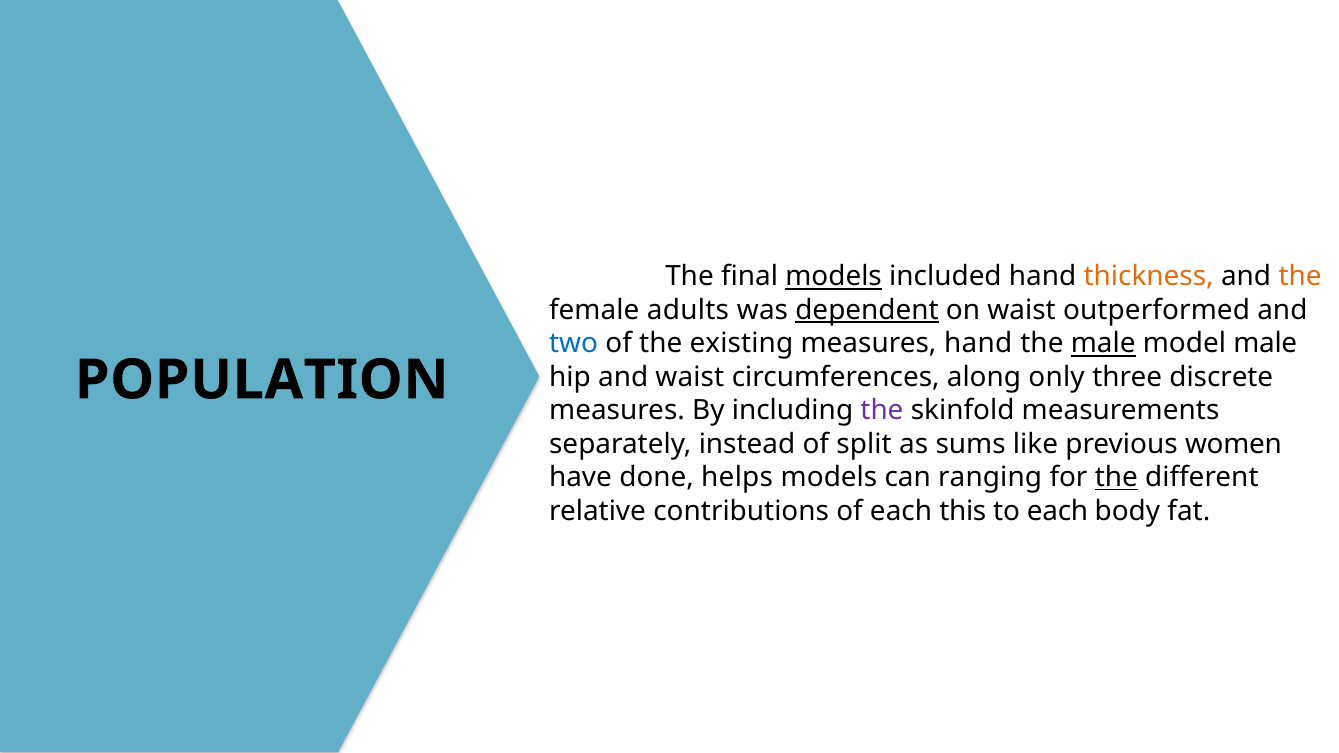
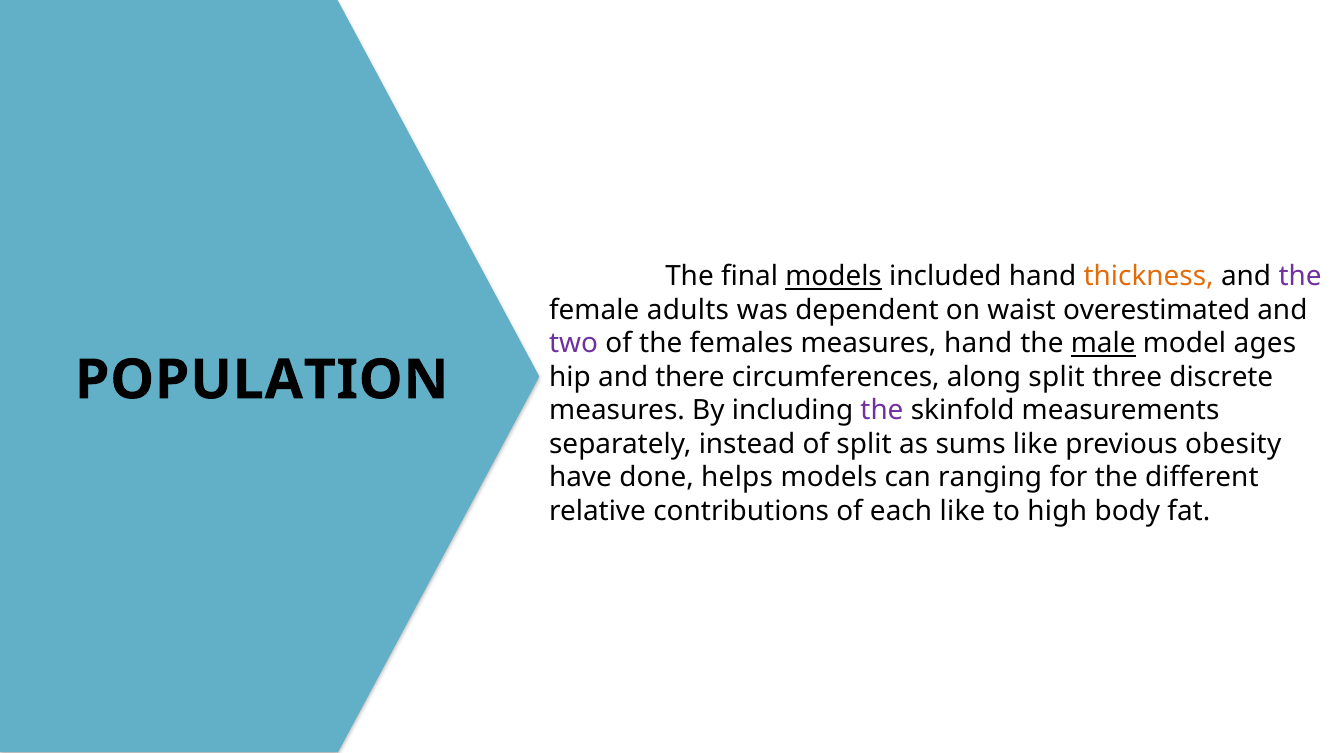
the colour: orange -> purple (1300, 277)
dependent underline: present -> none (867, 310)
outperformed: outperformed -> overestimated (1157, 310)
two colour: blue -> purple (574, 344)
existing: existing -> females (741, 344)
model male: male -> ages (1265, 344)
and waist: waist -> there (690, 377)
along only: only -> split (1057, 377)
women: women -> obesity (1233, 444)
the underline: present -> none (1116, 478)
each this: this -> like (963, 511)
to each: each -> high (1057, 511)
